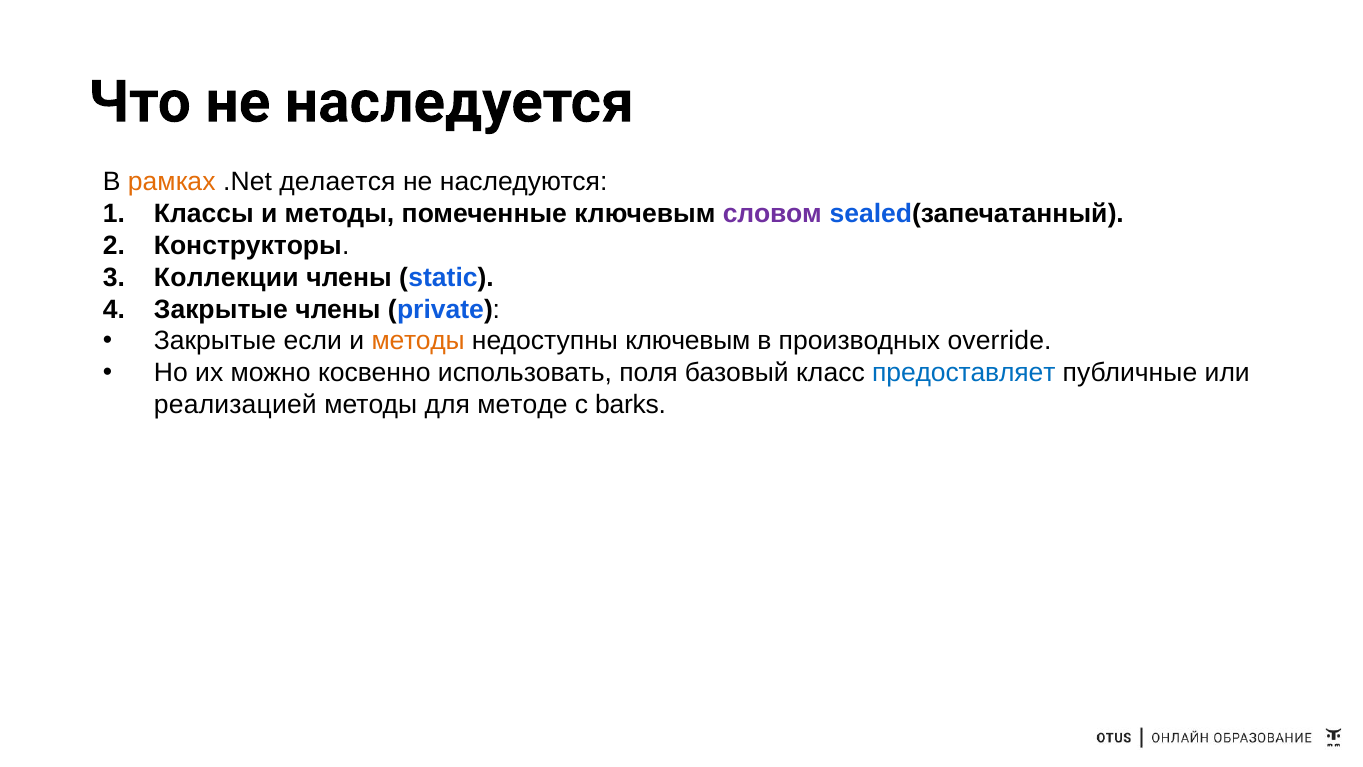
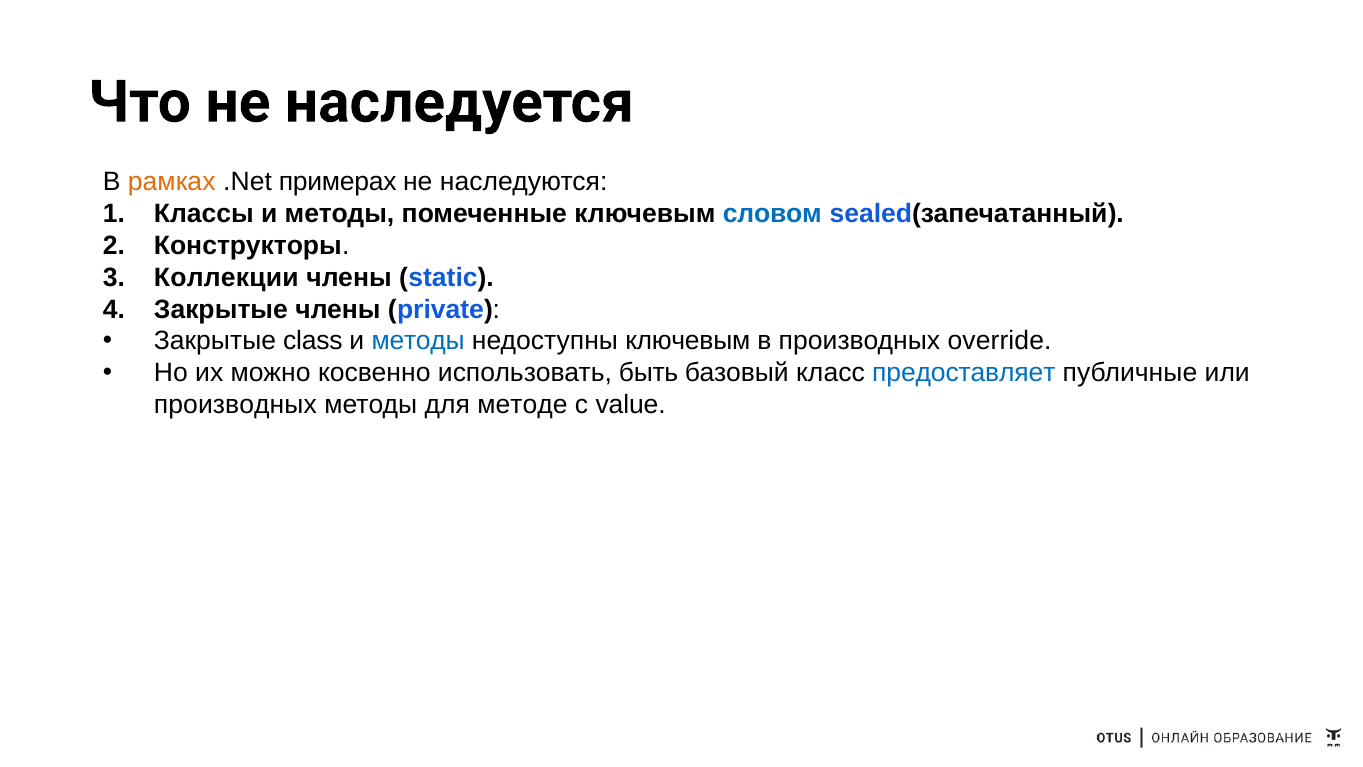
делается: делается -> примерах (338, 182)
словом colour: purple -> blue (772, 214)
если: если -> class (313, 341)
методы colour: orange -> blue (418, 341)
поля: поля -> быть (649, 373)
реализацией: реализацией -> производных (235, 405)
barks: barks -> value (631, 405)
